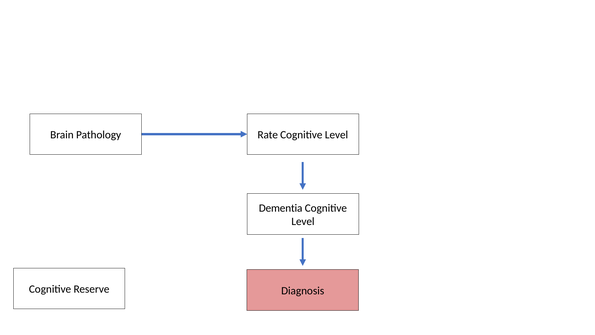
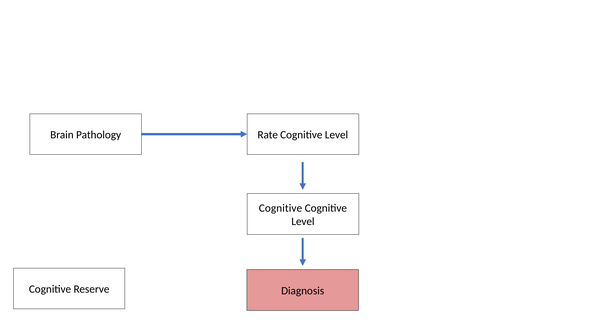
Dementia: Dementia -> Cognitive (281, 208)
